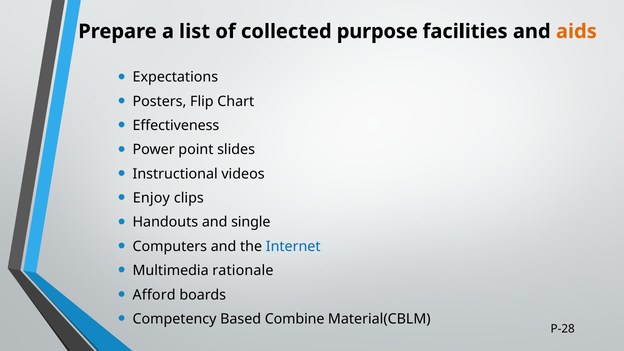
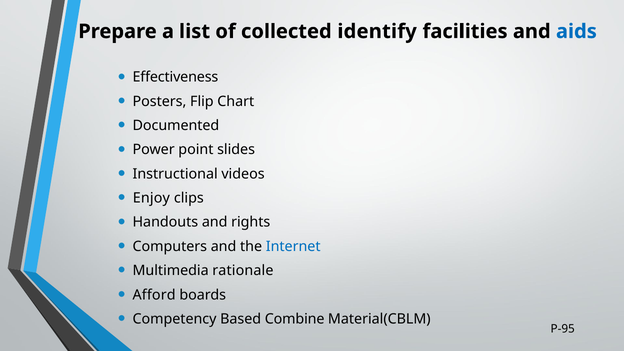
purpose: purpose -> identify (377, 31)
aids colour: orange -> blue (576, 31)
Expectations: Expectations -> Effectiveness (175, 77)
Effectiveness: Effectiveness -> Documented (176, 126)
single: single -> rights (251, 222)
P-28: P-28 -> P-95 (563, 329)
